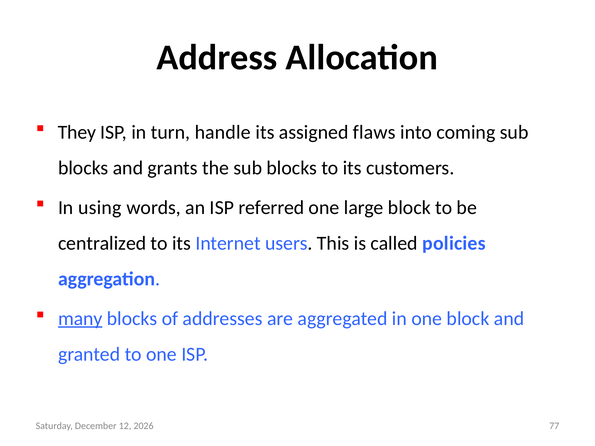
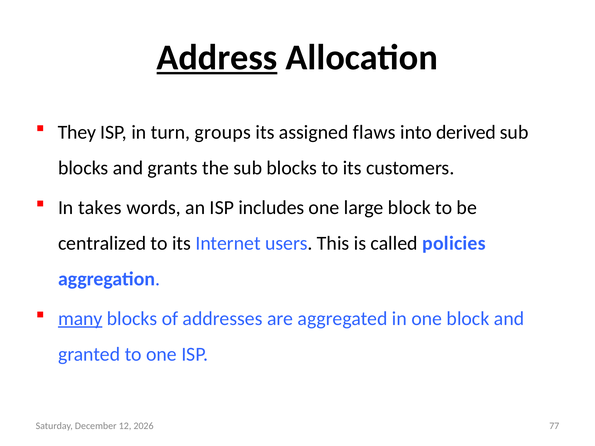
Address underline: none -> present (217, 58)
handle: handle -> groups (223, 132)
coming: coming -> derived (466, 132)
using: using -> takes (100, 208)
referred: referred -> includes (271, 208)
